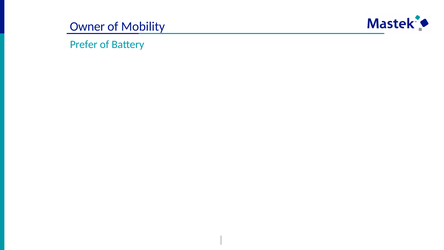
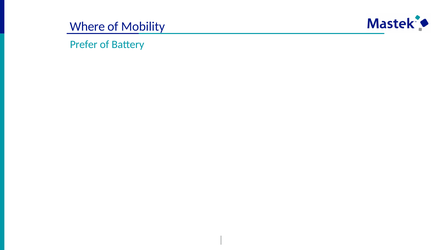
Owner: Owner -> Where (87, 27)
